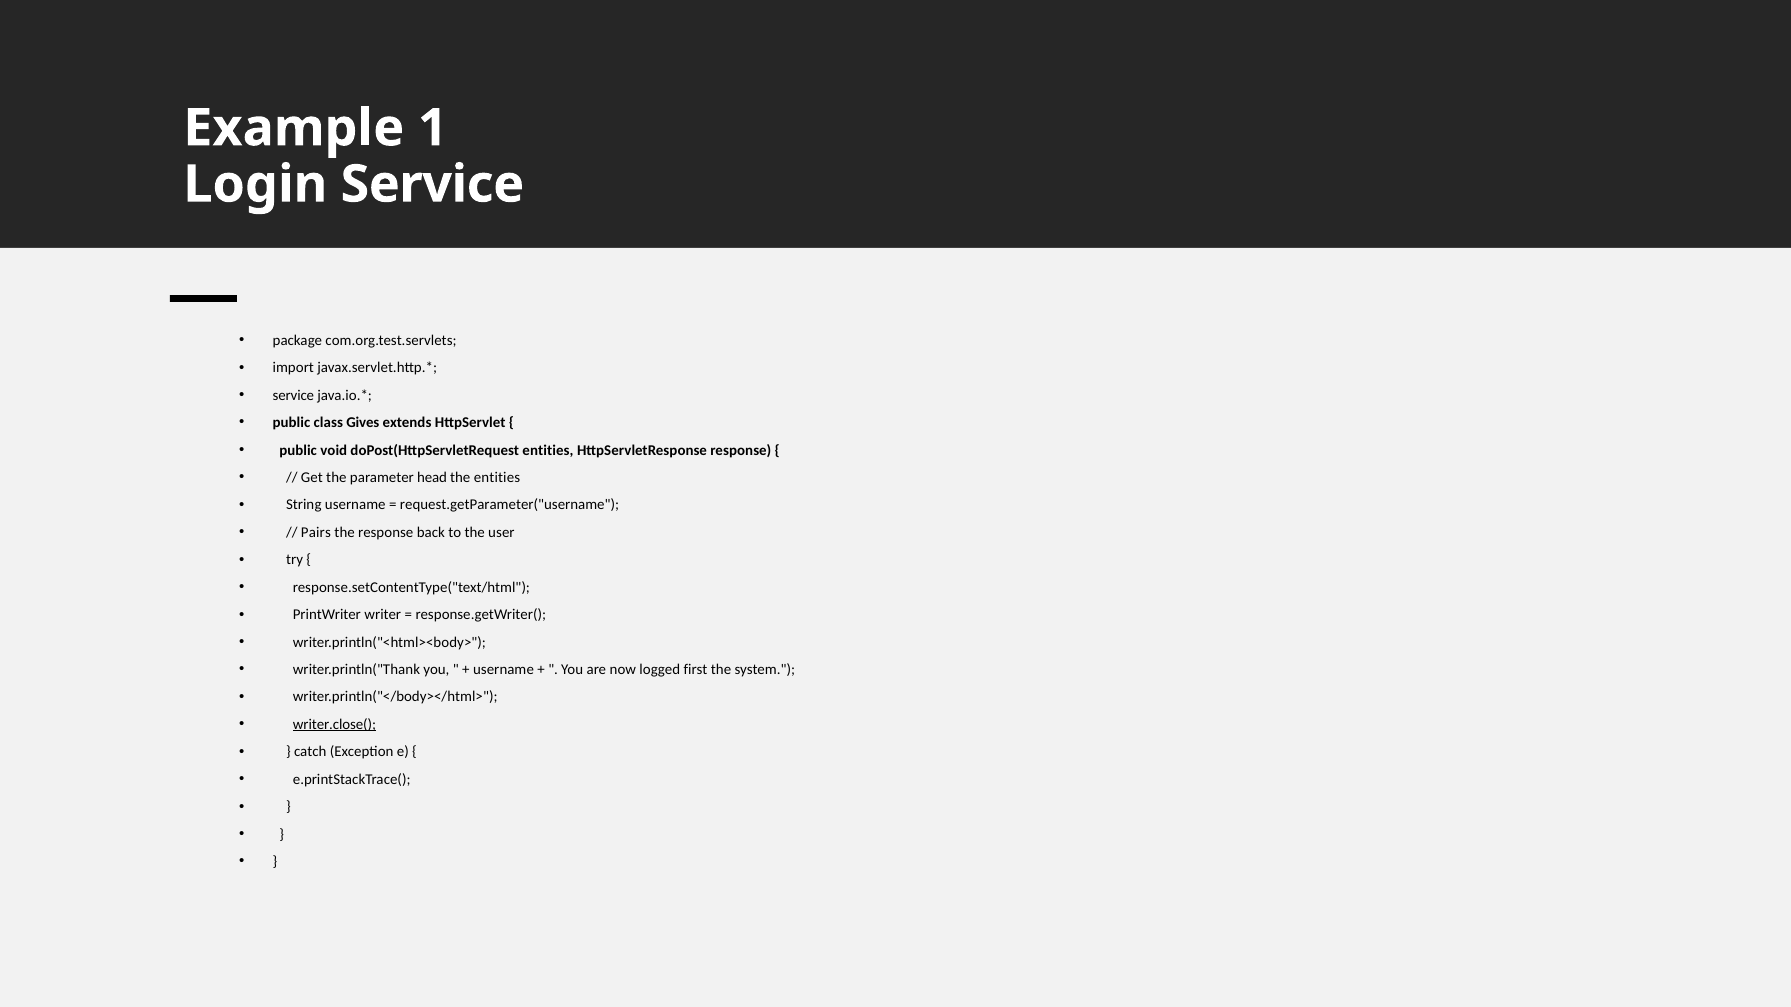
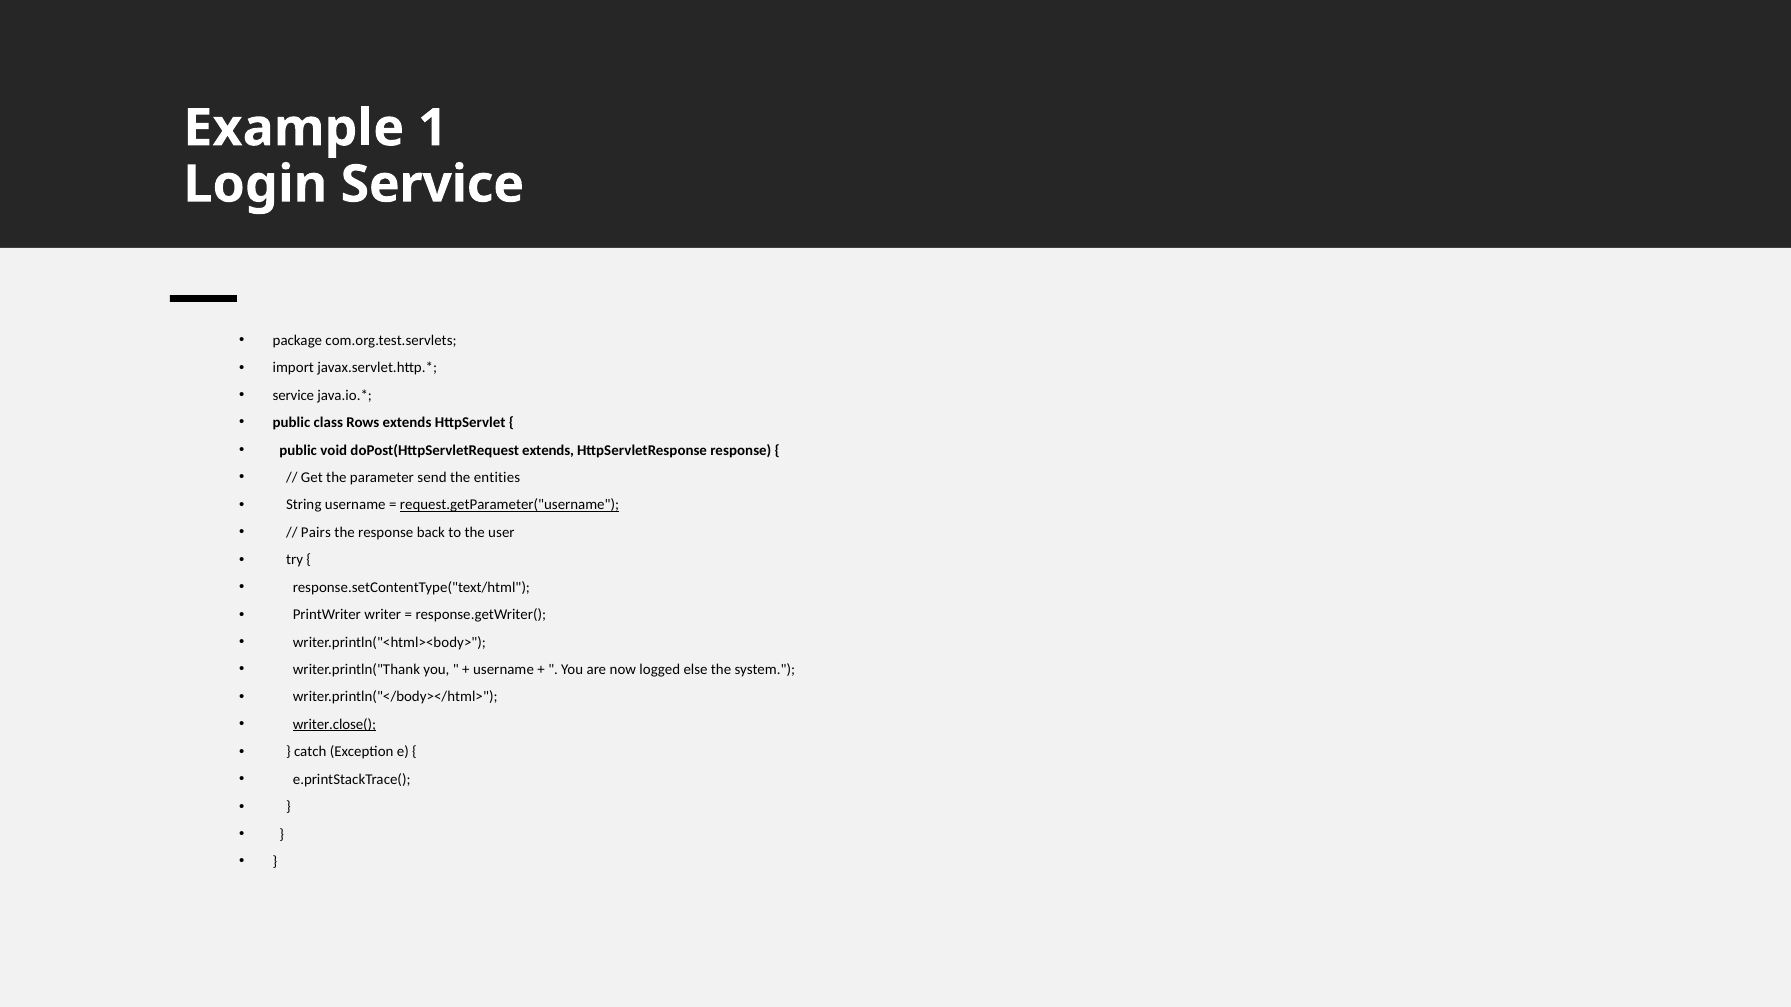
Gives: Gives -> Rows (363, 423)
doPost(HttpServletRequest entities: entities -> extends (548, 450)
head: head -> send (432, 478)
request.getParameter("username underline: none -> present (510, 505)
first: first -> else (696, 670)
